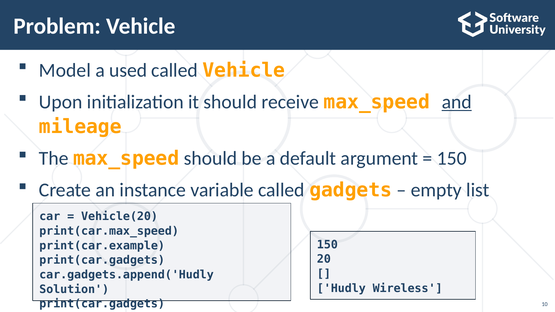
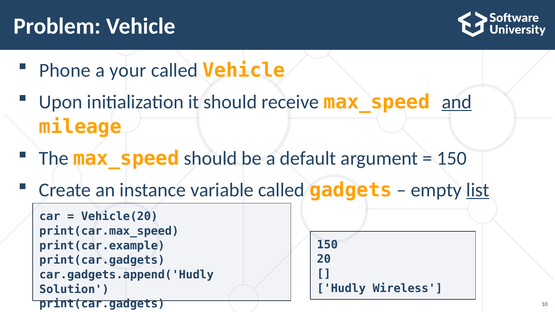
Model: Model -> Phone (65, 70)
used: used -> your (128, 70)
list underline: none -> present (478, 190)
